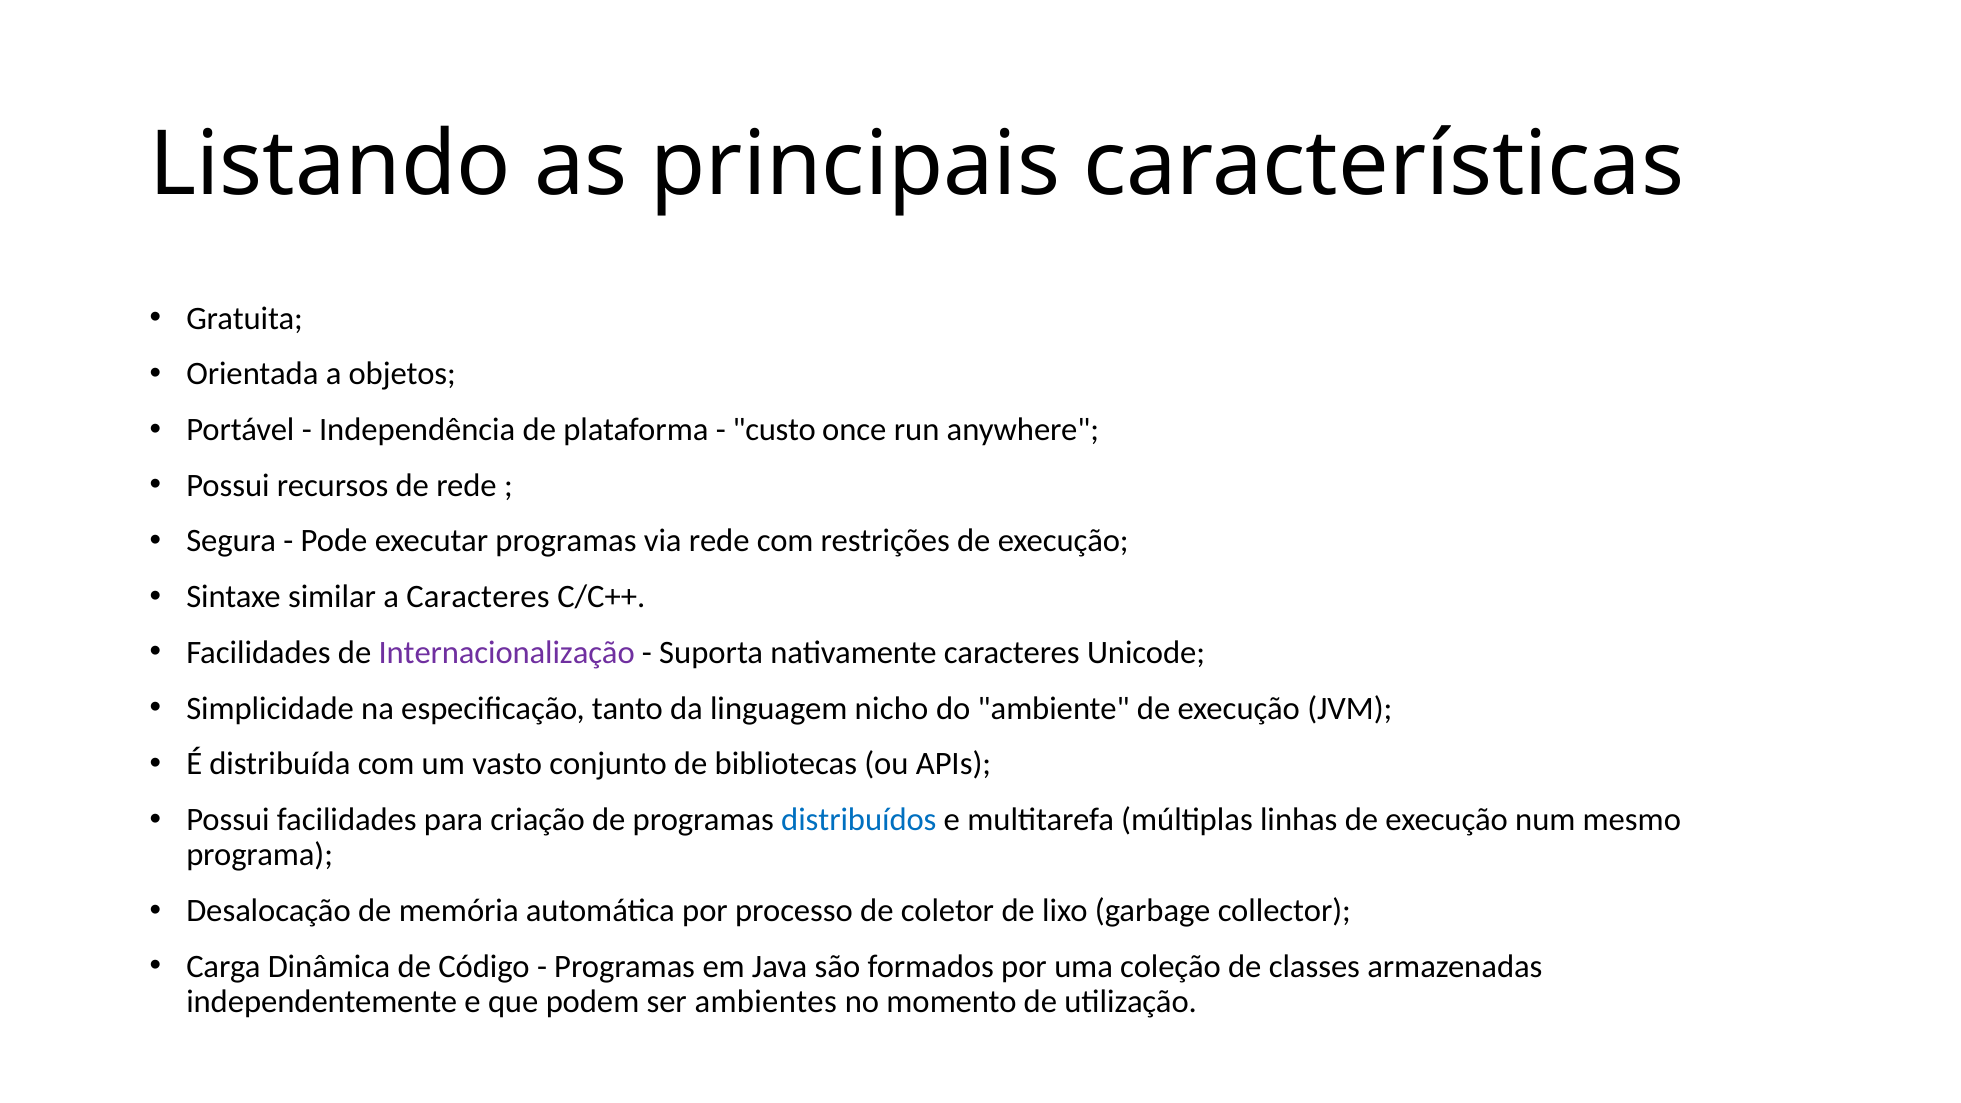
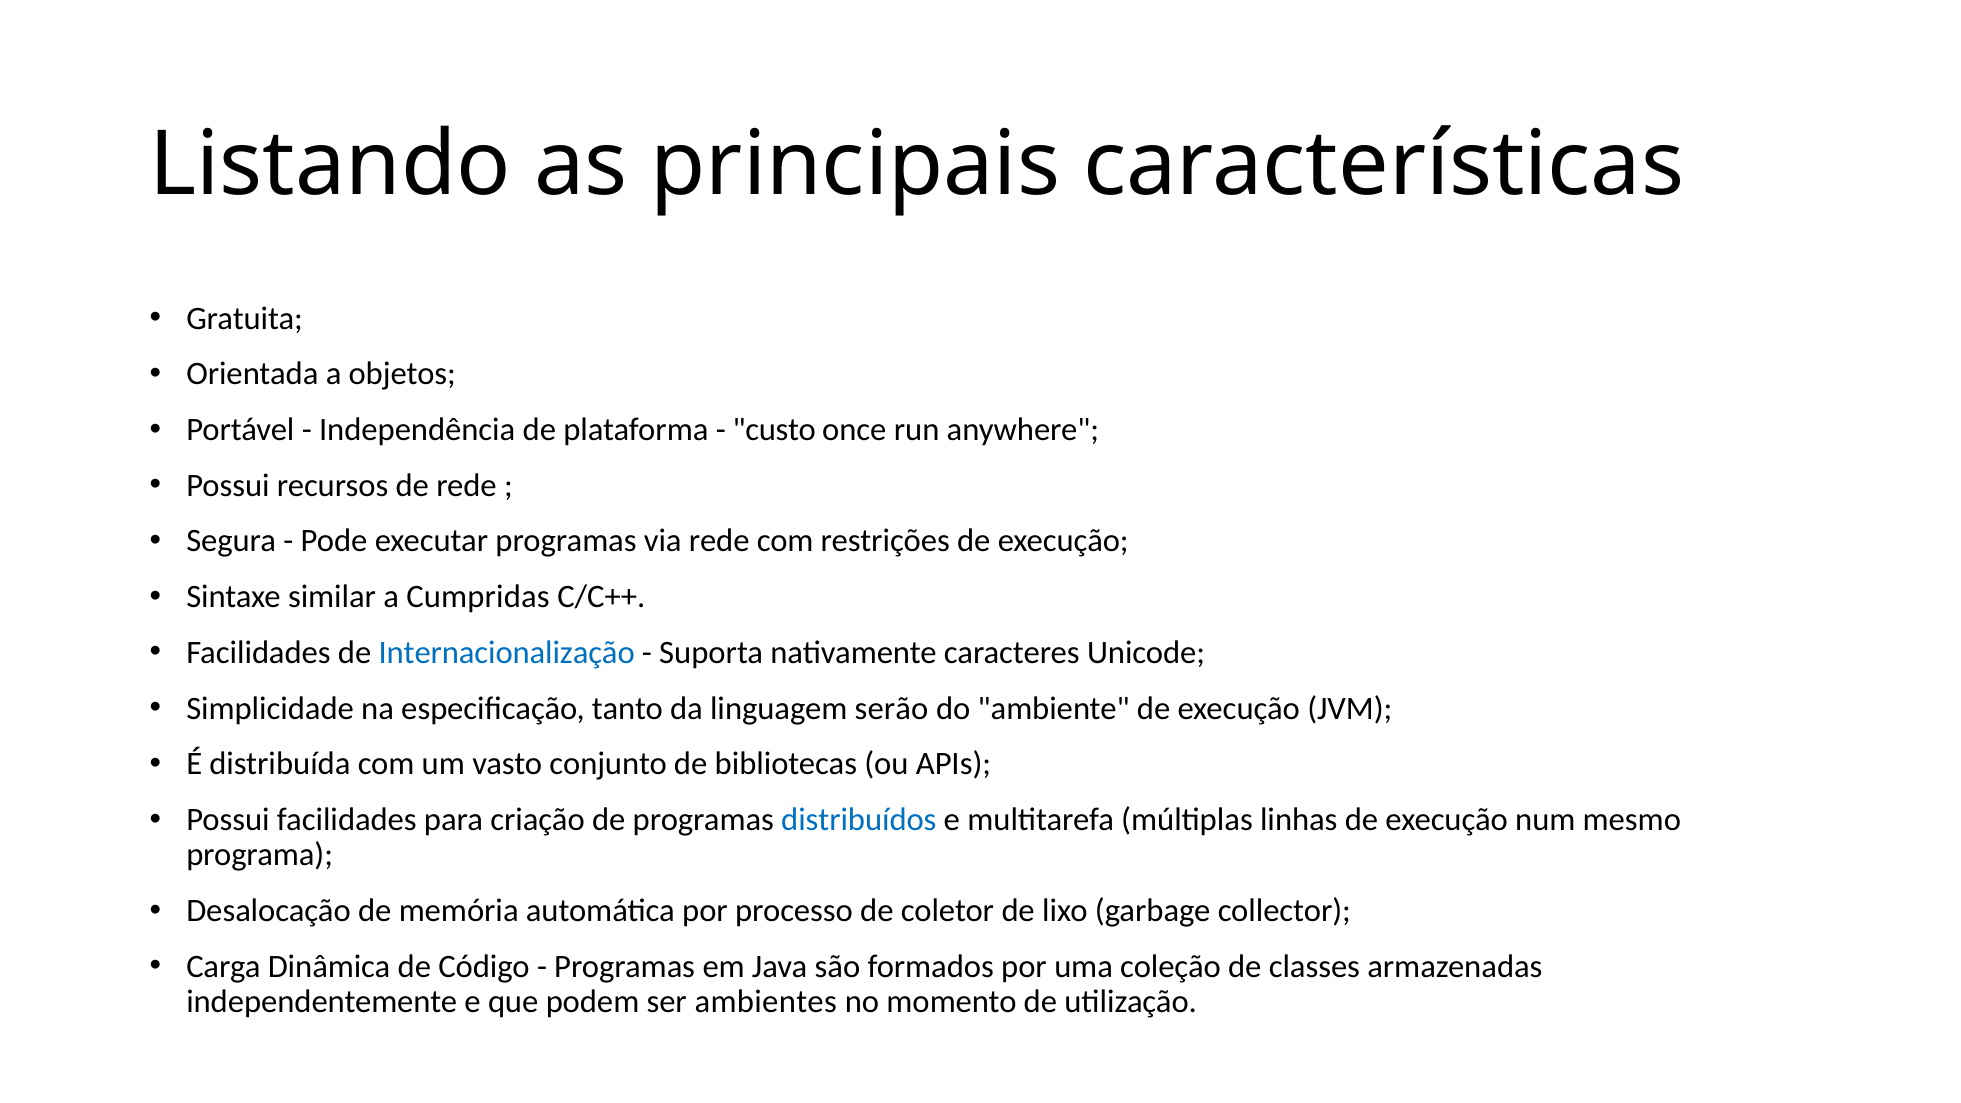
a Caracteres: Caracteres -> Cumpridas (478, 597)
Internacionalização colour: purple -> blue (507, 653)
nicho: nicho -> serão (892, 708)
